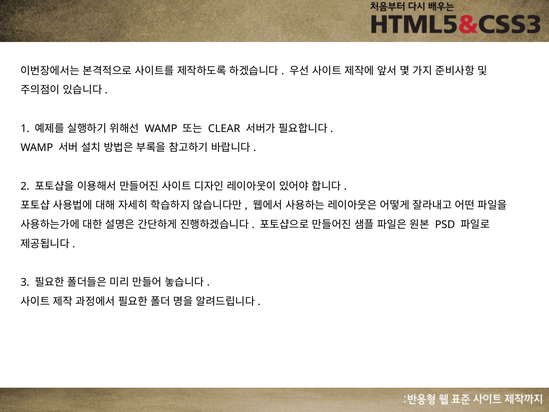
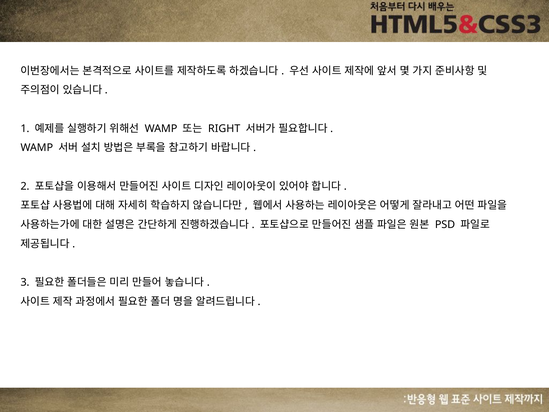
CLEAR: CLEAR -> RIGHT (224, 128)
